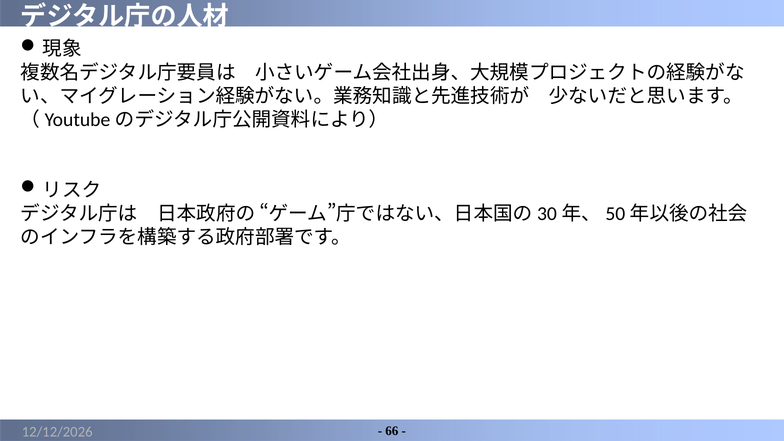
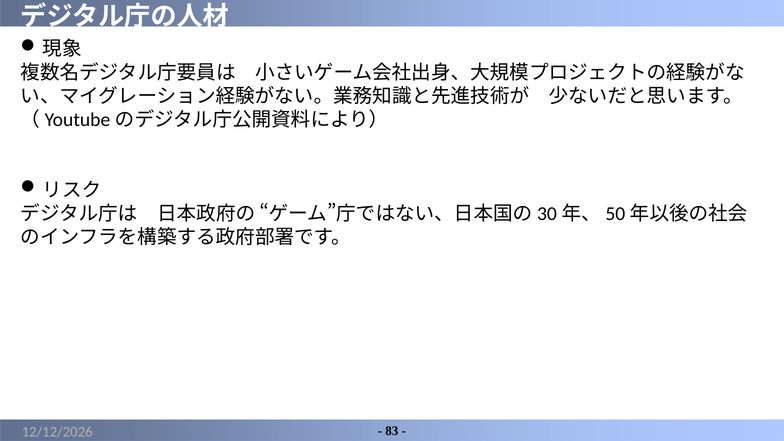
66: 66 -> 83 (392, 431)
